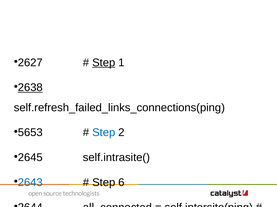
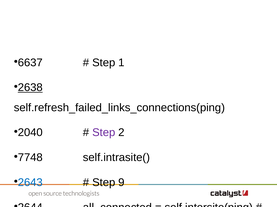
2627: 2627 -> 6637 (30, 63)
Step underline: present -> none (104, 63)
5653: 5653 -> 2040 (30, 133)
Step colour: blue -> purple (104, 133)
2645: 2645 -> 7748 (30, 158)
6: 6 -> 9 (121, 183)
